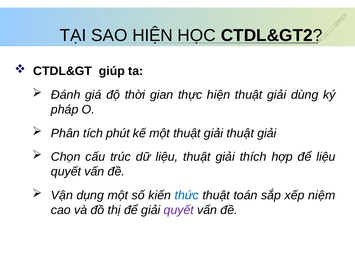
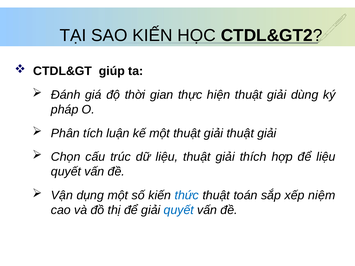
SAO HIỆN: HIỆN -> KIẾN (153, 35)
phút: phút -> luận (118, 133)
quyết colour: purple -> blue (179, 210)
